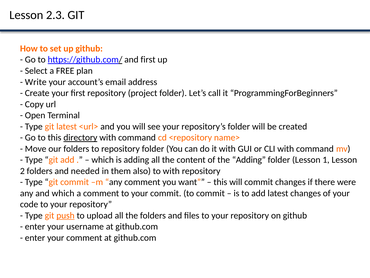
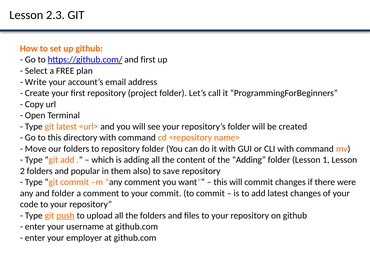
directory underline: present -> none (80, 137)
needed: needed -> popular (85, 171)
to with: with -> save (171, 171)
and which: which -> folder (63, 193)
your comment: comment -> employer (84, 237)
